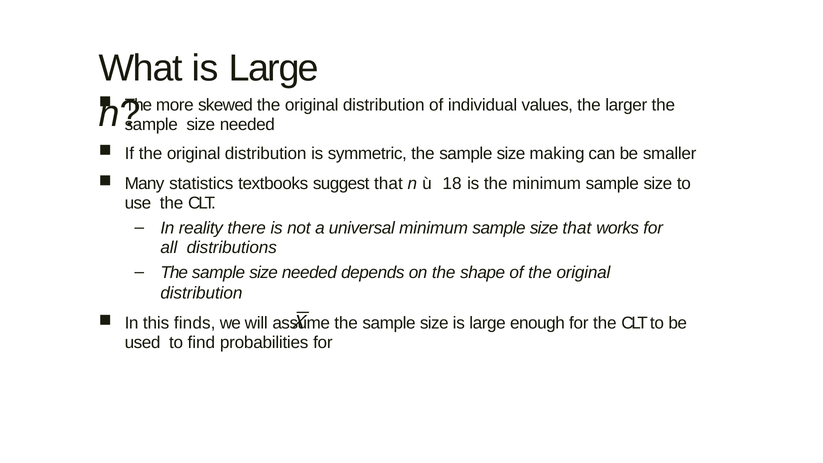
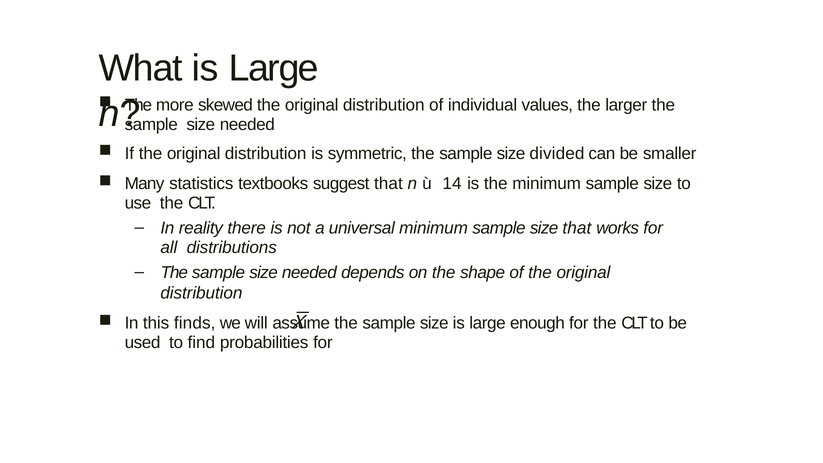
making: making -> divided (557, 154)
18: 18 -> 14 (452, 184)
